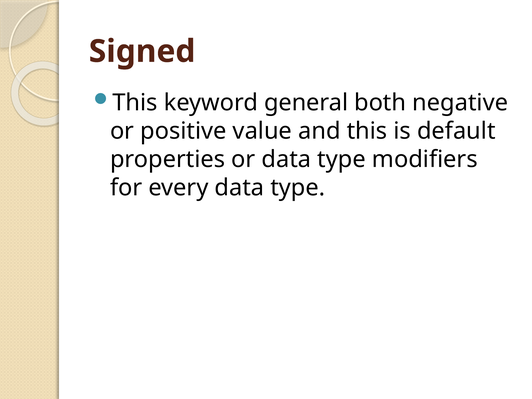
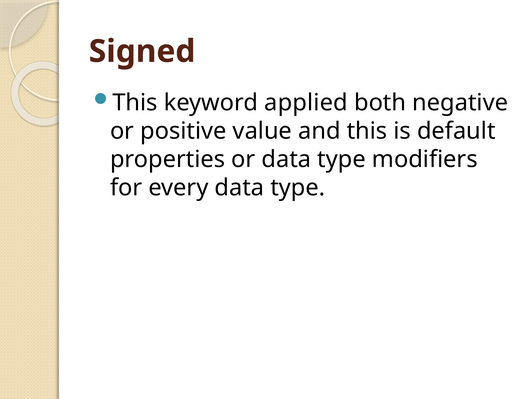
general: general -> applied (306, 103)
